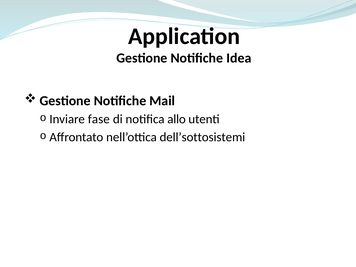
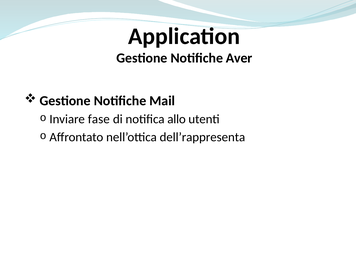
Idea: Idea -> Aver (239, 58)
dell’sottosistemi: dell’sottosistemi -> dell’rappresenta (202, 137)
